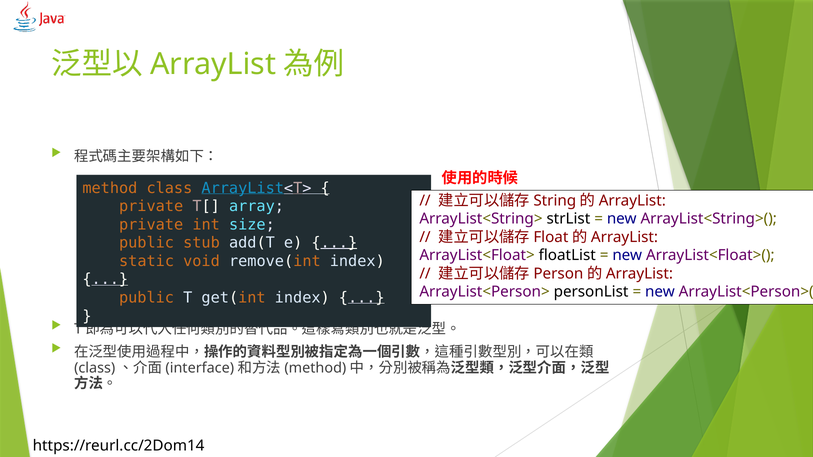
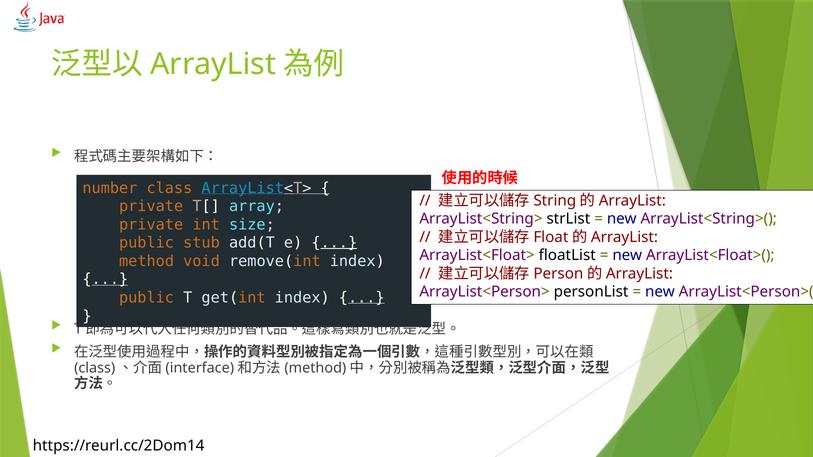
method: method -> number (110, 188)
static: static -> method (147, 261)
